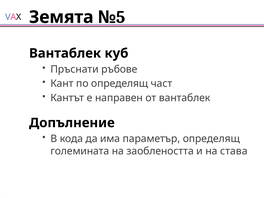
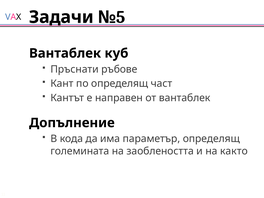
Земята: Земята -> Задачи (61, 17)
става: става -> както (234, 151)
